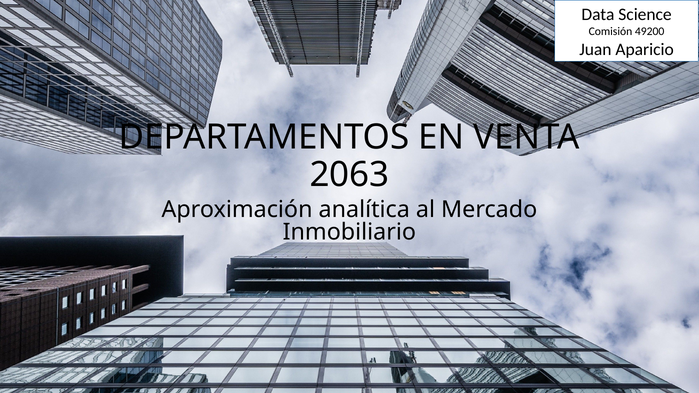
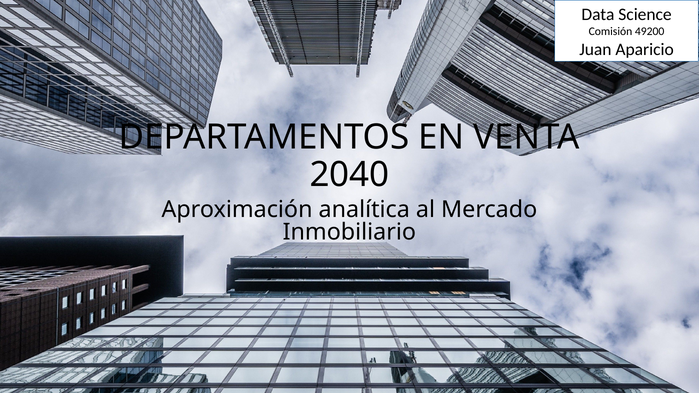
2063: 2063 -> 2040 (349, 175)
